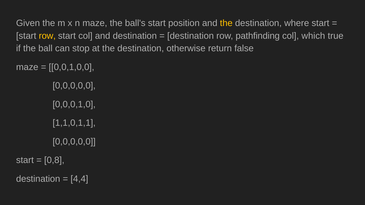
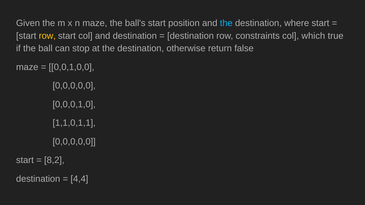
the colour: yellow -> light blue (226, 23)
pathfinding: pathfinding -> constraints (258, 36)
0,8: 0,8 -> 8,2 (54, 160)
